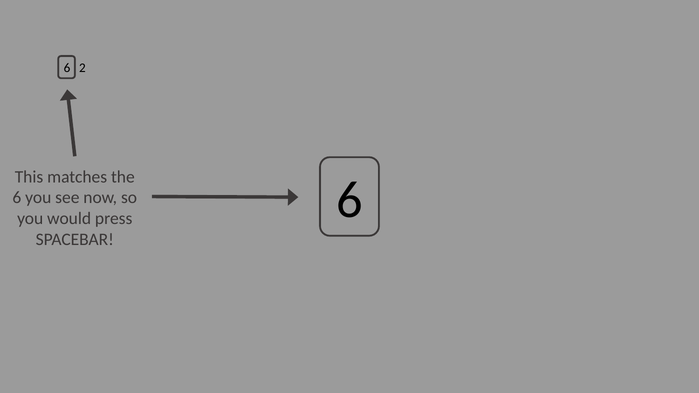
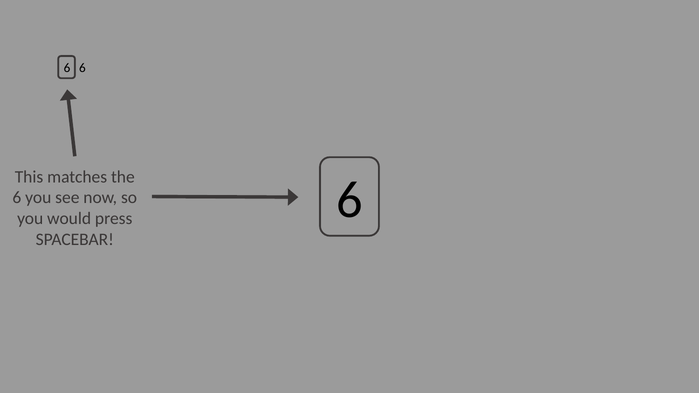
2: 2 -> 6 (82, 68)
